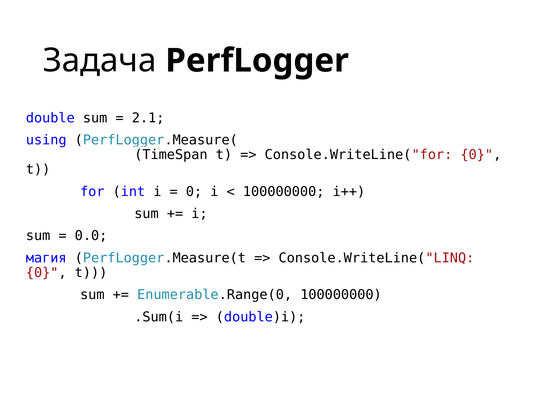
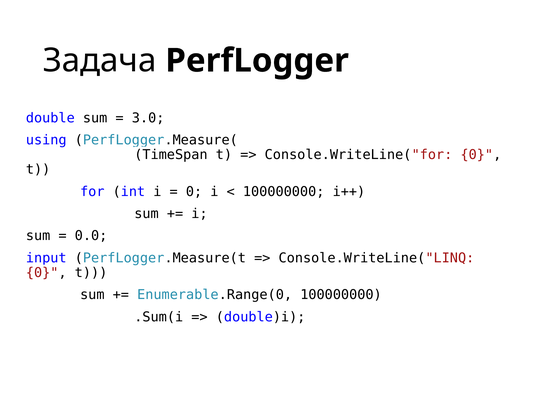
2.1: 2.1 -> 3.0 (148, 118)
магия: магия -> input (46, 258)
